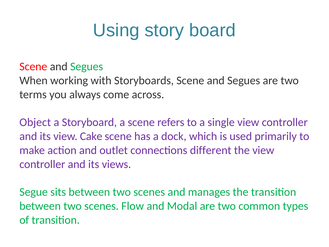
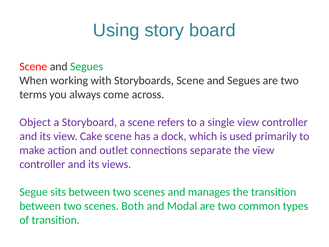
different: different -> separate (211, 150)
Flow: Flow -> Both (133, 206)
